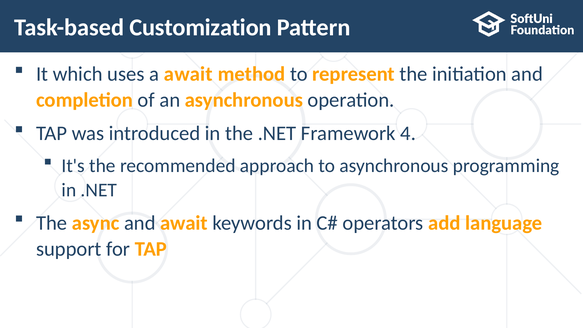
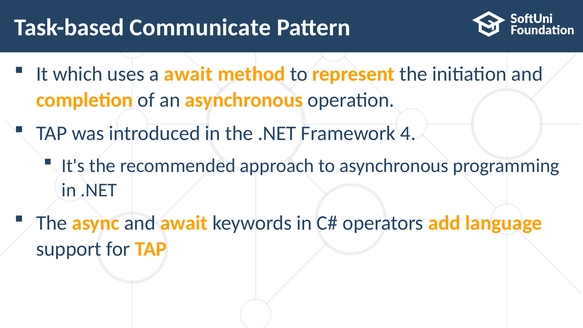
Customization: Customization -> Communicate (200, 28)
